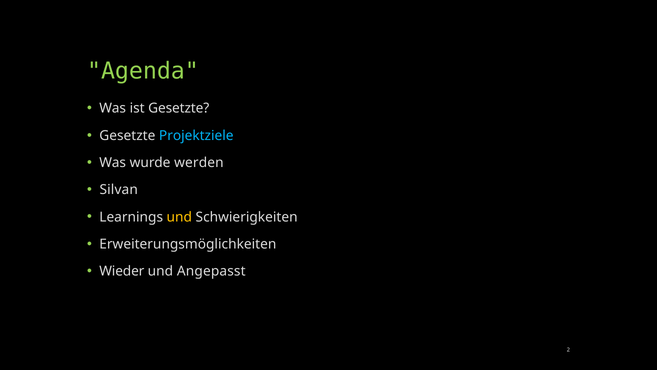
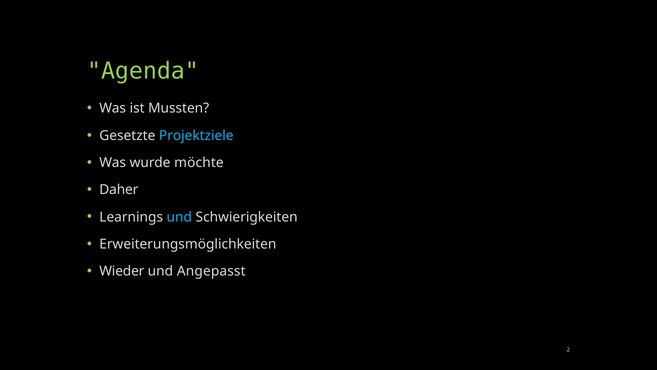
ist Gesetzte: Gesetzte -> Mussten (179, 108)
werden: werden -> möchte (199, 163)
Silvan: Silvan -> Daher (119, 190)
und colour: yellow -> light blue (179, 217)
